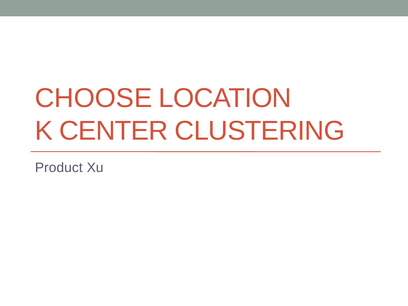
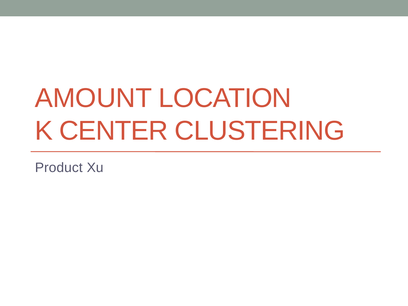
CHOOSE: CHOOSE -> AMOUNT (93, 98)
